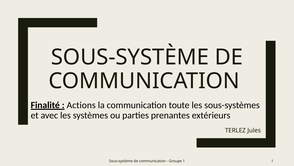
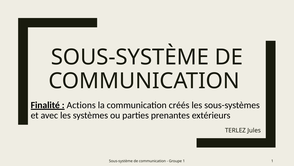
toute: toute -> créés (179, 105)
